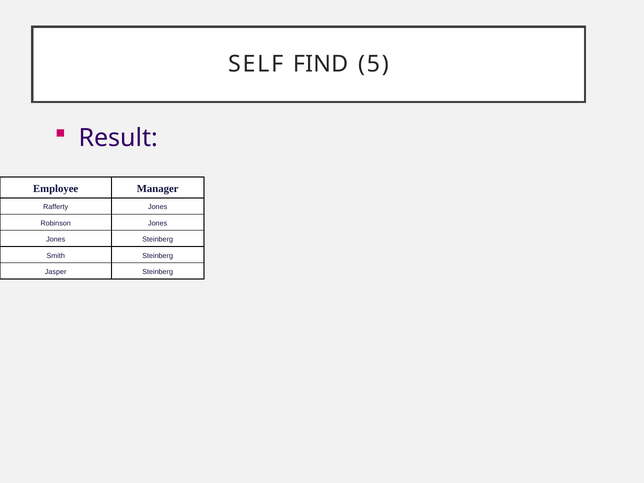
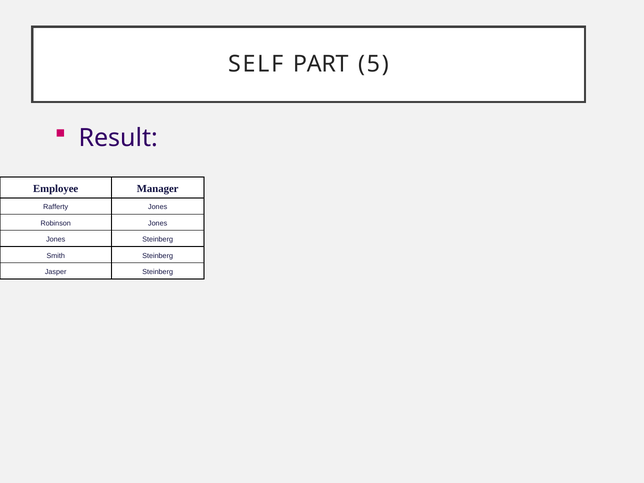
FIND: FIND -> PART (321, 64)
